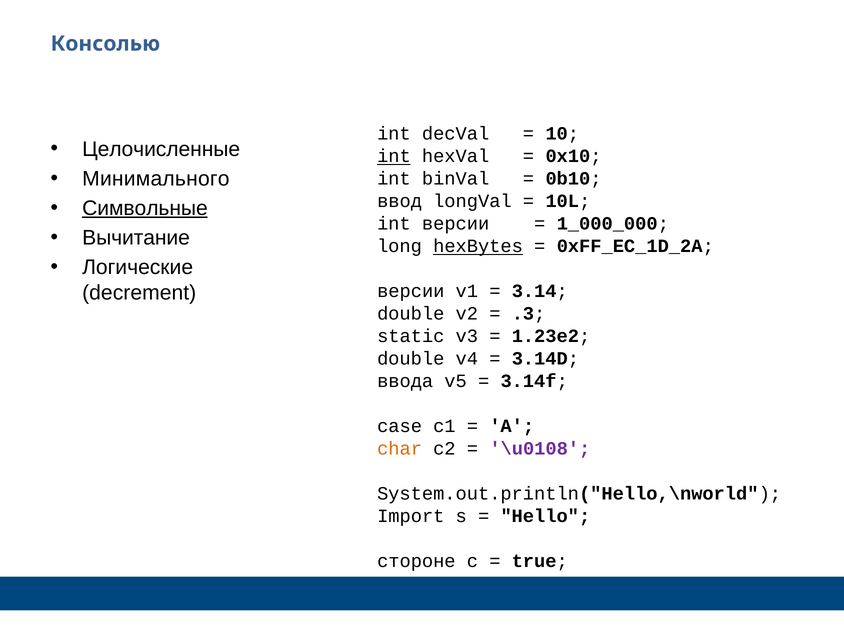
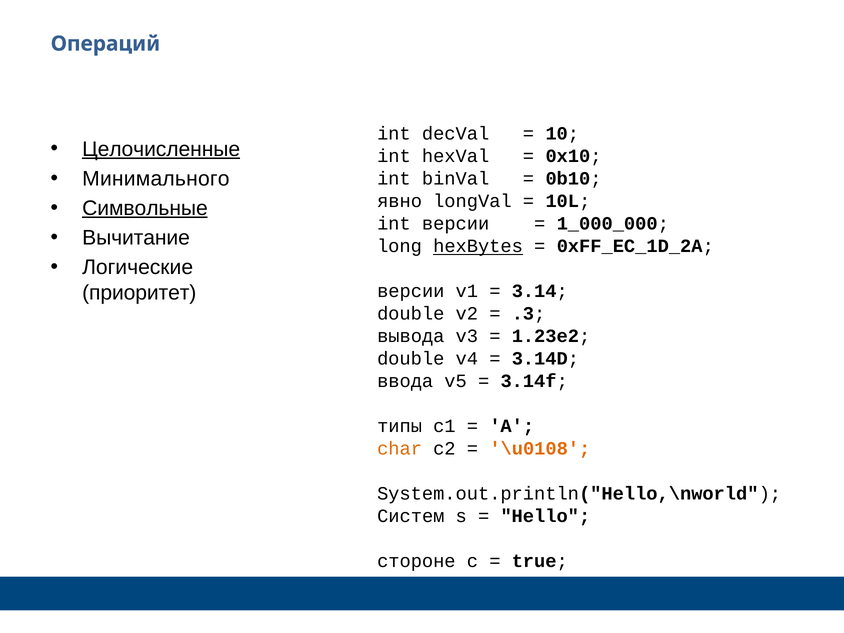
Консолью: Консолью -> Операций (105, 44)
Целочисленные underline: none -> present (161, 149)
int underline: present -> none (394, 156)
ввод: ввод -> явно (400, 201)
decrement: decrement -> приоритет (139, 293)
static: static -> вывода (411, 336)
case: case -> типы (400, 426)
\u0108 colour: purple -> orange (540, 449)
Import: Import -> Систем (411, 516)
